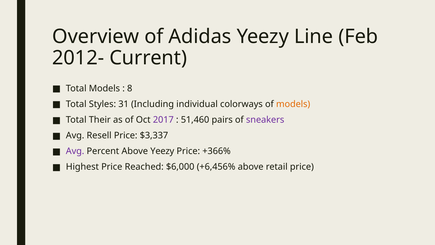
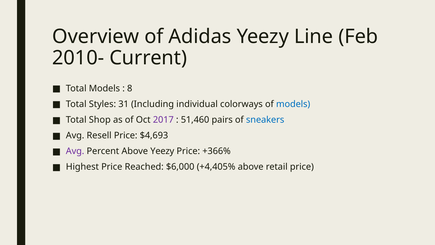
2012-: 2012- -> 2010- (78, 58)
models colour: orange -> blue (293, 104)
Their: Their -> Shop (100, 120)
sneakers colour: purple -> blue (265, 120)
$3,337: $3,337 -> $4,693 (154, 135)
+6,456%: +6,456% -> +4,405% (216, 167)
